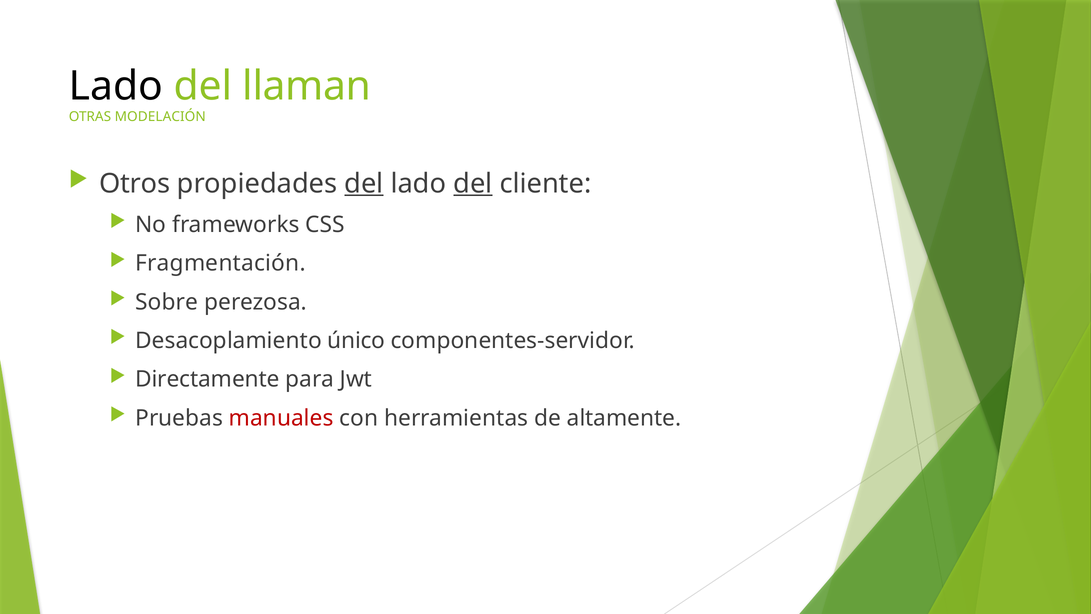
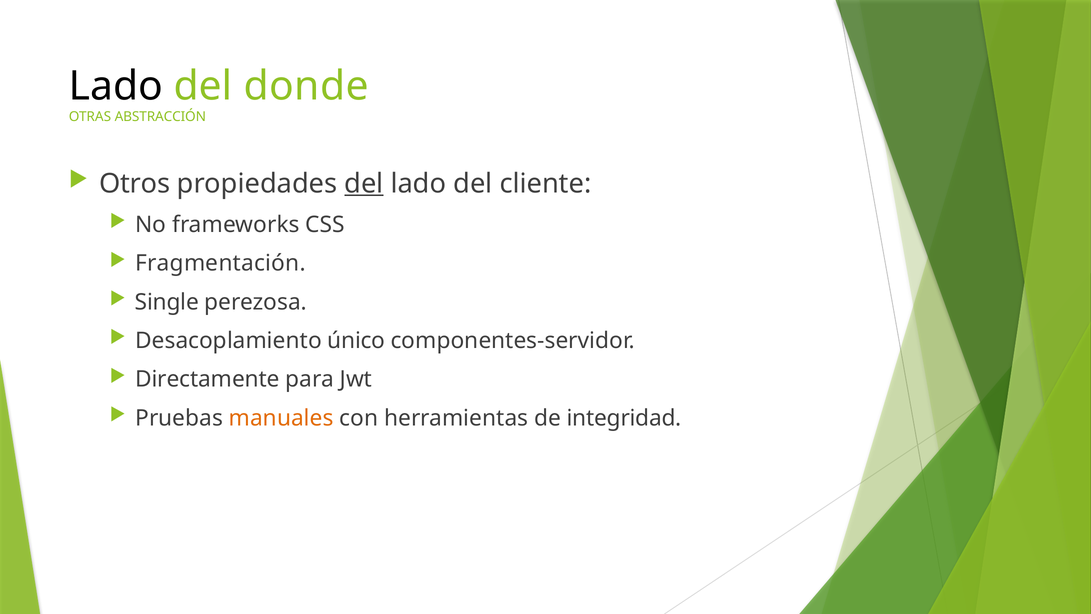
llaman: llaman -> donde (306, 86)
MODELACIÓN: MODELACIÓN -> ABSTRACCIÓN (160, 117)
del underline: present -> none (473, 183)
Sobre: Sobre -> Single (167, 302)
manuales colour: red -> orange (281, 418)
altamente: altamente -> integridad (624, 418)
